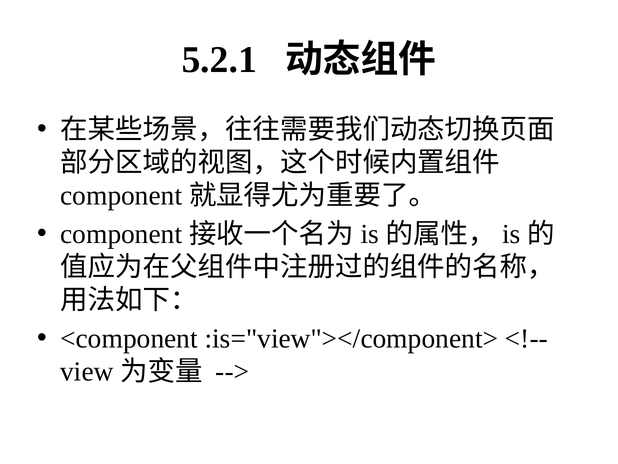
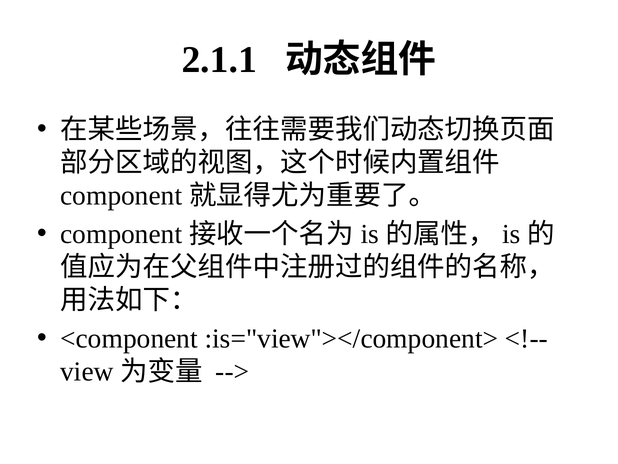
5.2.1: 5.2.1 -> 2.1.1 (219, 60)
